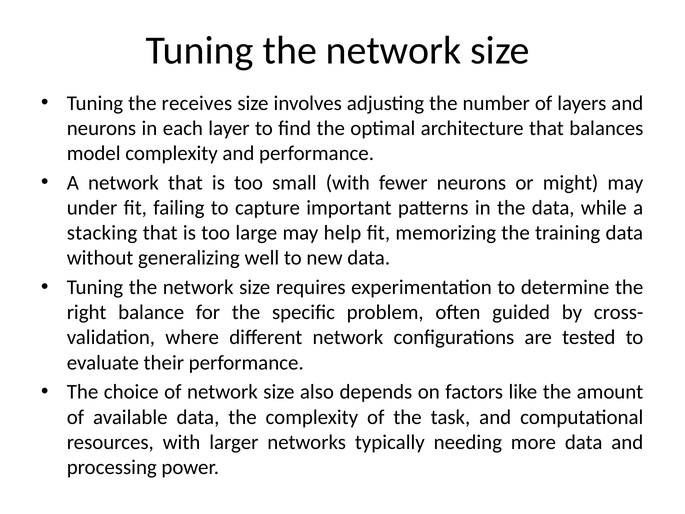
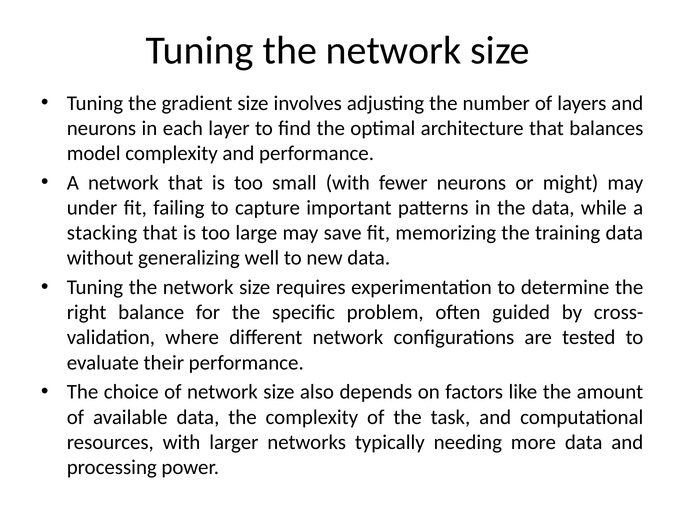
receives: receives -> gradient (197, 103)
help: help -> save (343, 233)
